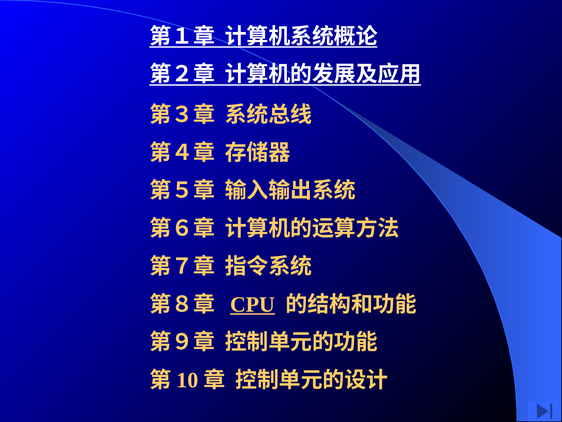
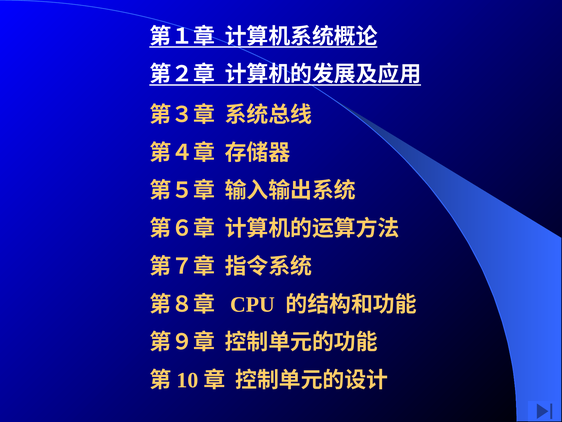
CPU underline: present -> none (252, 304)
